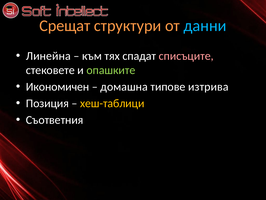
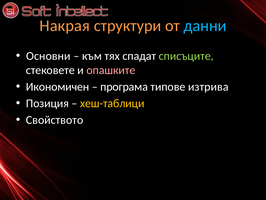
Срещат: Срещат -> Накрая (65, 26)
Линейна: Линейна -> Основни (48, 56)
списъците colour: pink -> light green (186, 56)
опашките colour: light green -> pink (111, 70)
домашна: домашна -> програма (124, 87)
Съответния: Съответния -> Свойството (55, 120)
